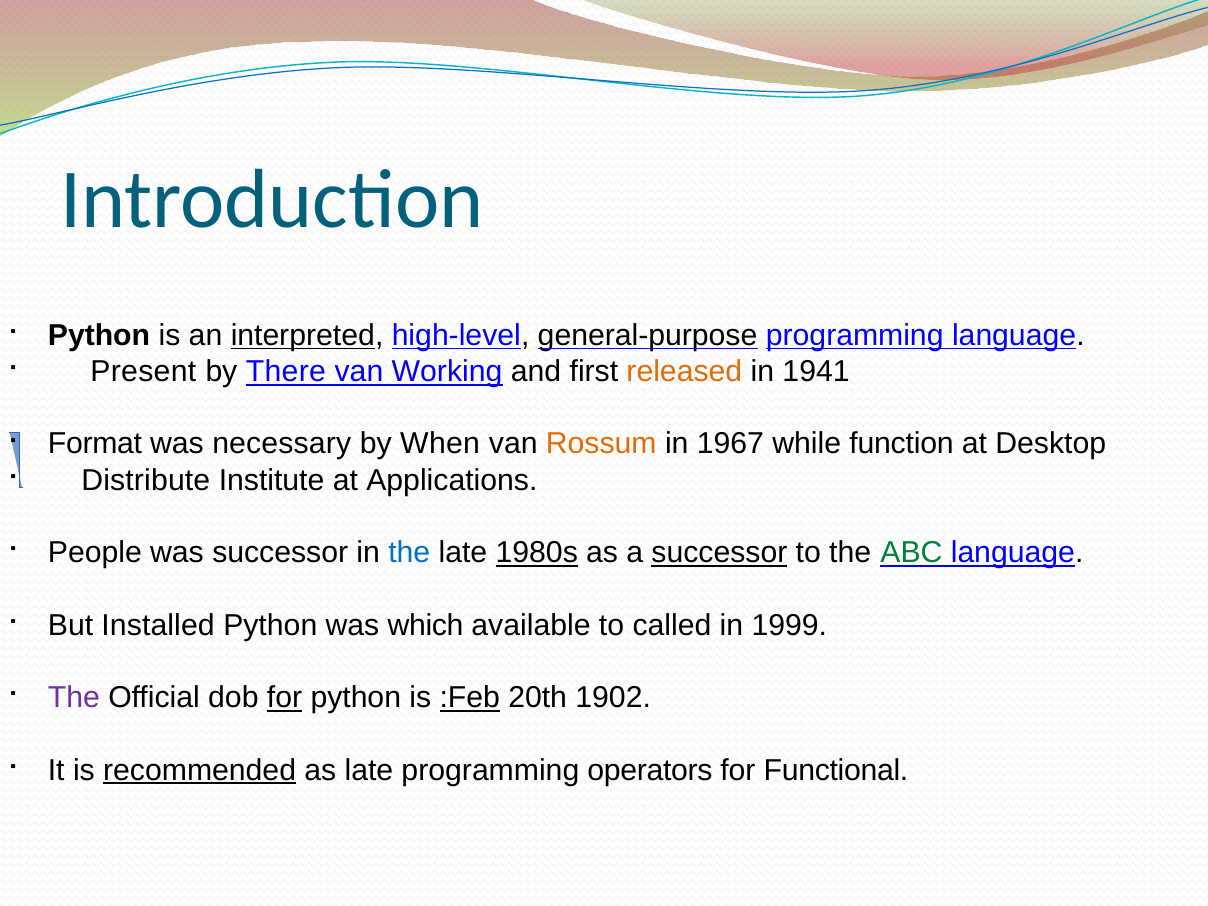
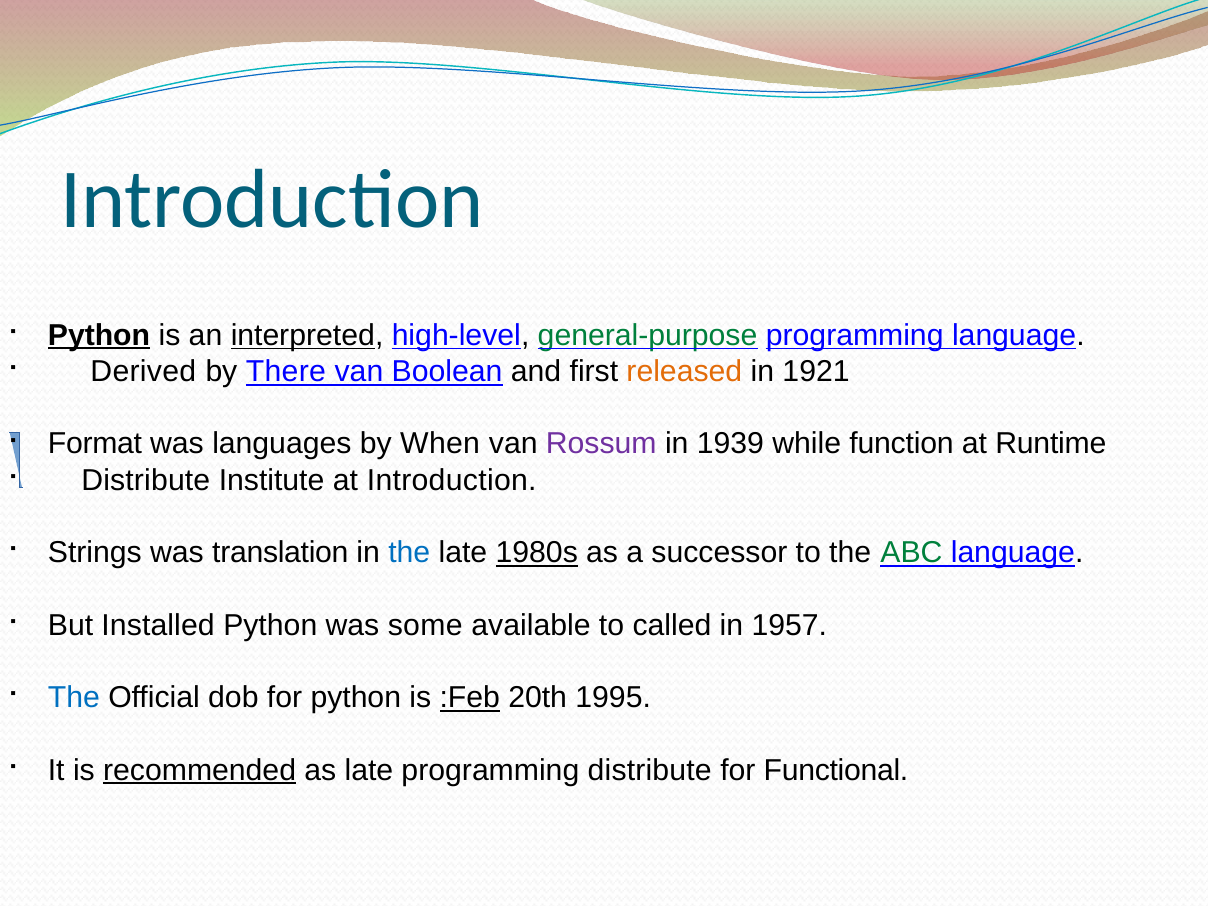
Python underline: none -> present (99, 335)
general-purpose colour: black -> green (648, 335)
Present: Present -> Derived (143, 371)
Working: Working -> Boolean (447, 371)
1941: 1941 -> 1921 (816, 371)
necessary: necessary -> languages (282, 444)
Rossum colour: orange -> purple (601, 444)
1967: 1967 -> 1939 (730, 444)
Desktop: Desktop -> Runtime (1051, 444)
at Applications: Applications -> Introduction (452, 480)
People: People -> Strings (95, 553)
was successor: successor -> translation (280, 553)
successor underline: present -> none (719, 553)
which: which -> some (425, 625)
1999: 1999 -> 1957 (789, 625)
The colour: purple -> blue (74, 698)
for underline: present -> none (285, 698)
1902: 1902 -> 1995 (613, 698)
programming operators: operators -> distribute (650, 770)
